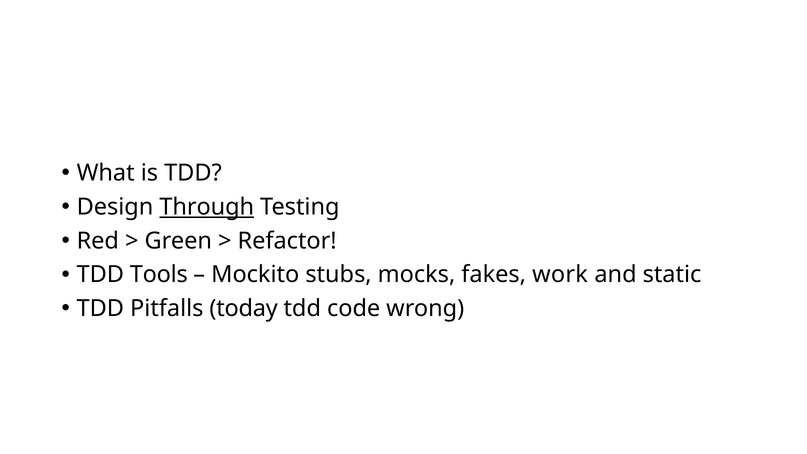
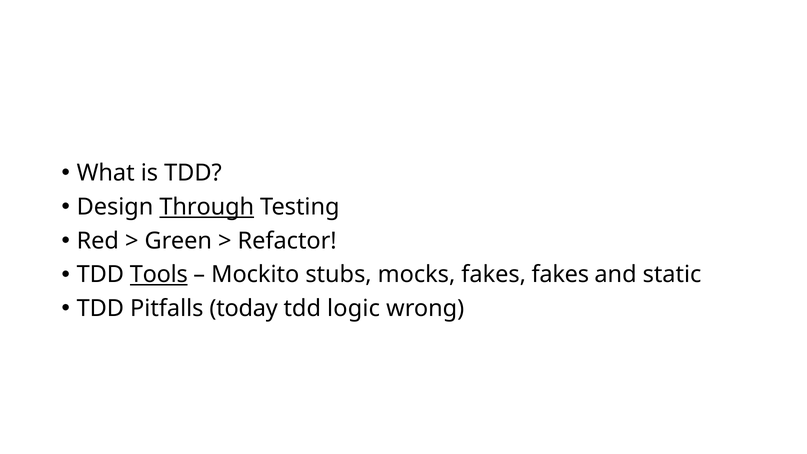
Tools underline: none -> present (159, 275)
fakes work: work -> fakes (560, 275)
code: code -> logic (354, 308)
